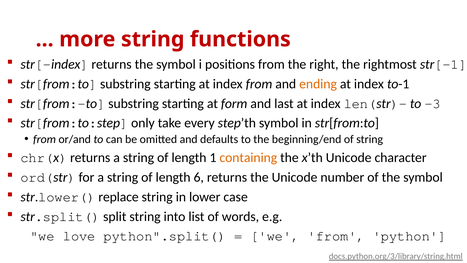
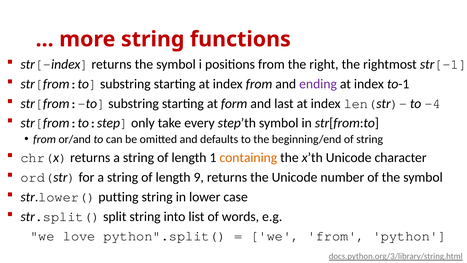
ending colour: orange -> purple (318, 84)
-3: -3 -> -4 (433, 103)
6: 6 -> 9 (199, 177)
replace: replace -> putting (118, 197)
